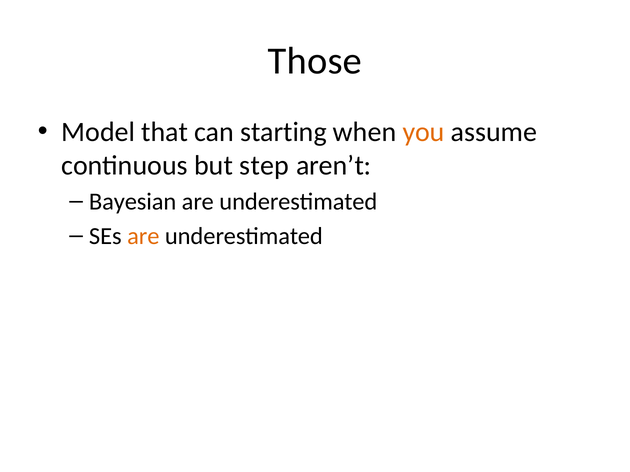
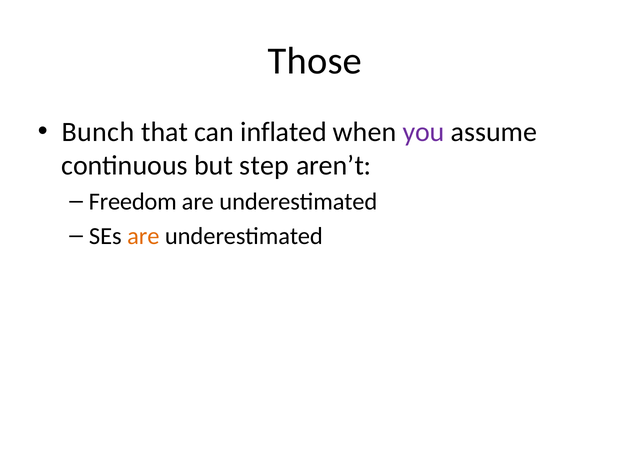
Model: Model -> Bunch (98, 132)
starting: starting -> inflated (284, 132)
you colour: orange -> purple (424, 132)
Bayesian: Bayesian -> Freedom (133, 202)
